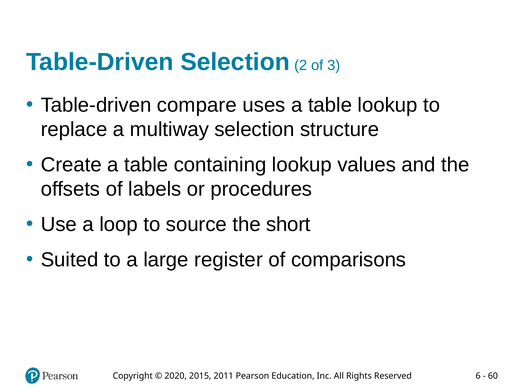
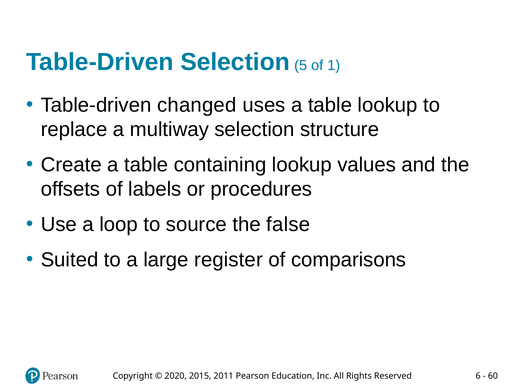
2: 2 -> 5 (301, 65)
3: 3 -> 1 (334, 65)
compare: compare -> changed (197, 105)
short: short -> false (288, 225)
